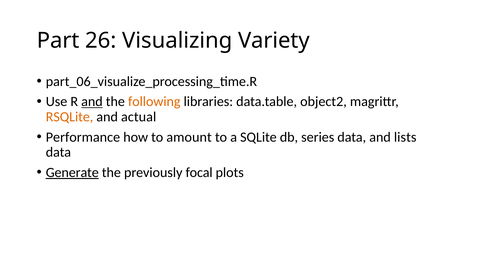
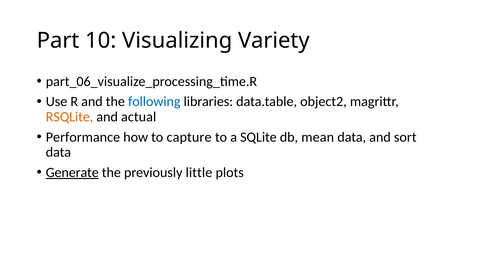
26: 26 -> 10 (101, 40)
and underline: present -> none (92, 102)
following colour: orange -> blue (154, 102)
amount: amount -> capture (189, 137)
series: series -> mean (318, 137)
lists: lists -> sort (405, 137)
focal: focal -> little (199, 172)
